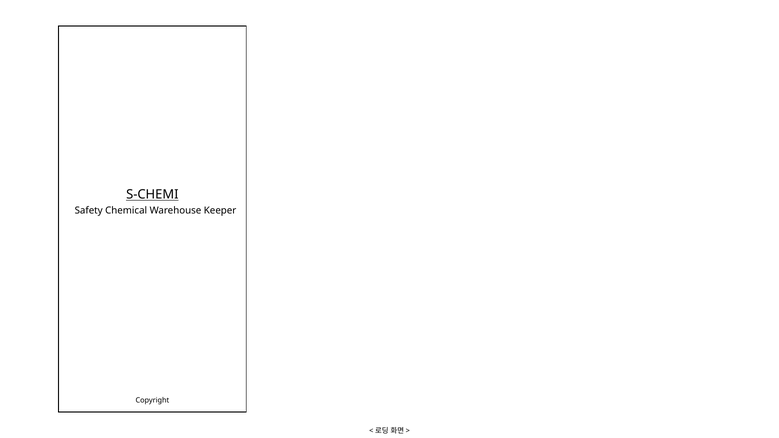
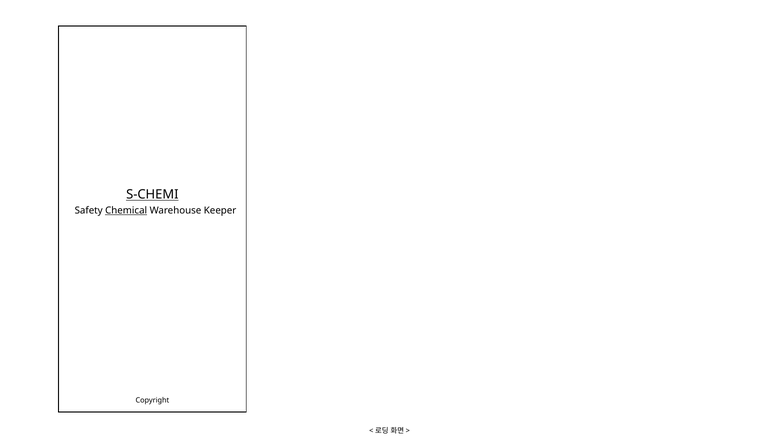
Chemical underline: none -> present (126, 211)
